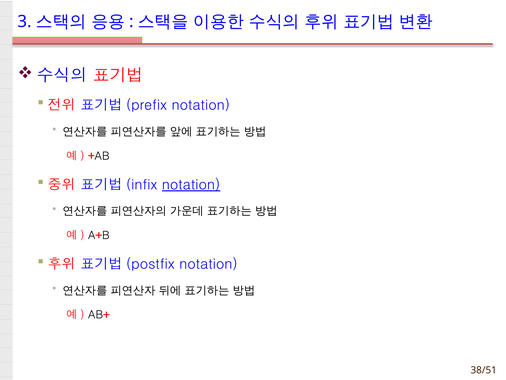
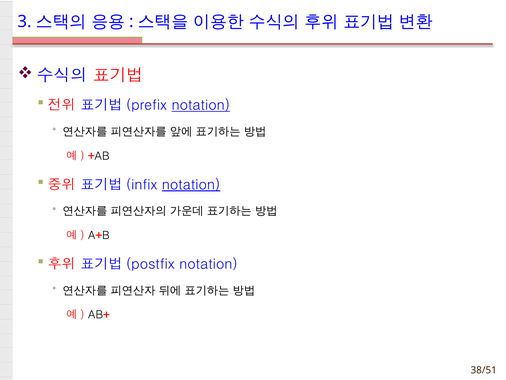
notation underline: none -> present (201, 105)
